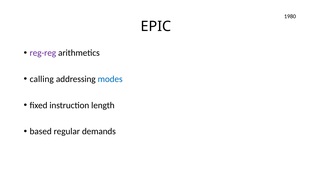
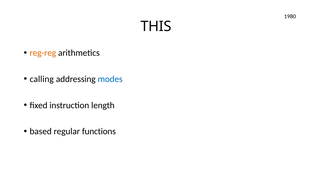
EPIC: EPIC -> THIS (156, 26)
reg-reg colour: purple -> orange (43, 53)
demands: demands -> functions (99, 131)
